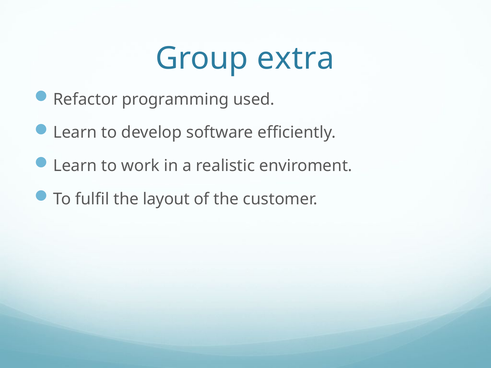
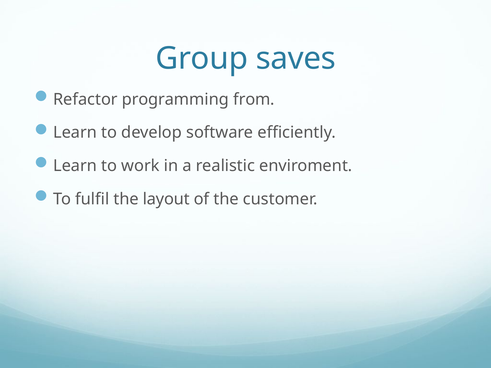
extra: extra -> saves (296, 58)
used: used -> from (254, 99)
